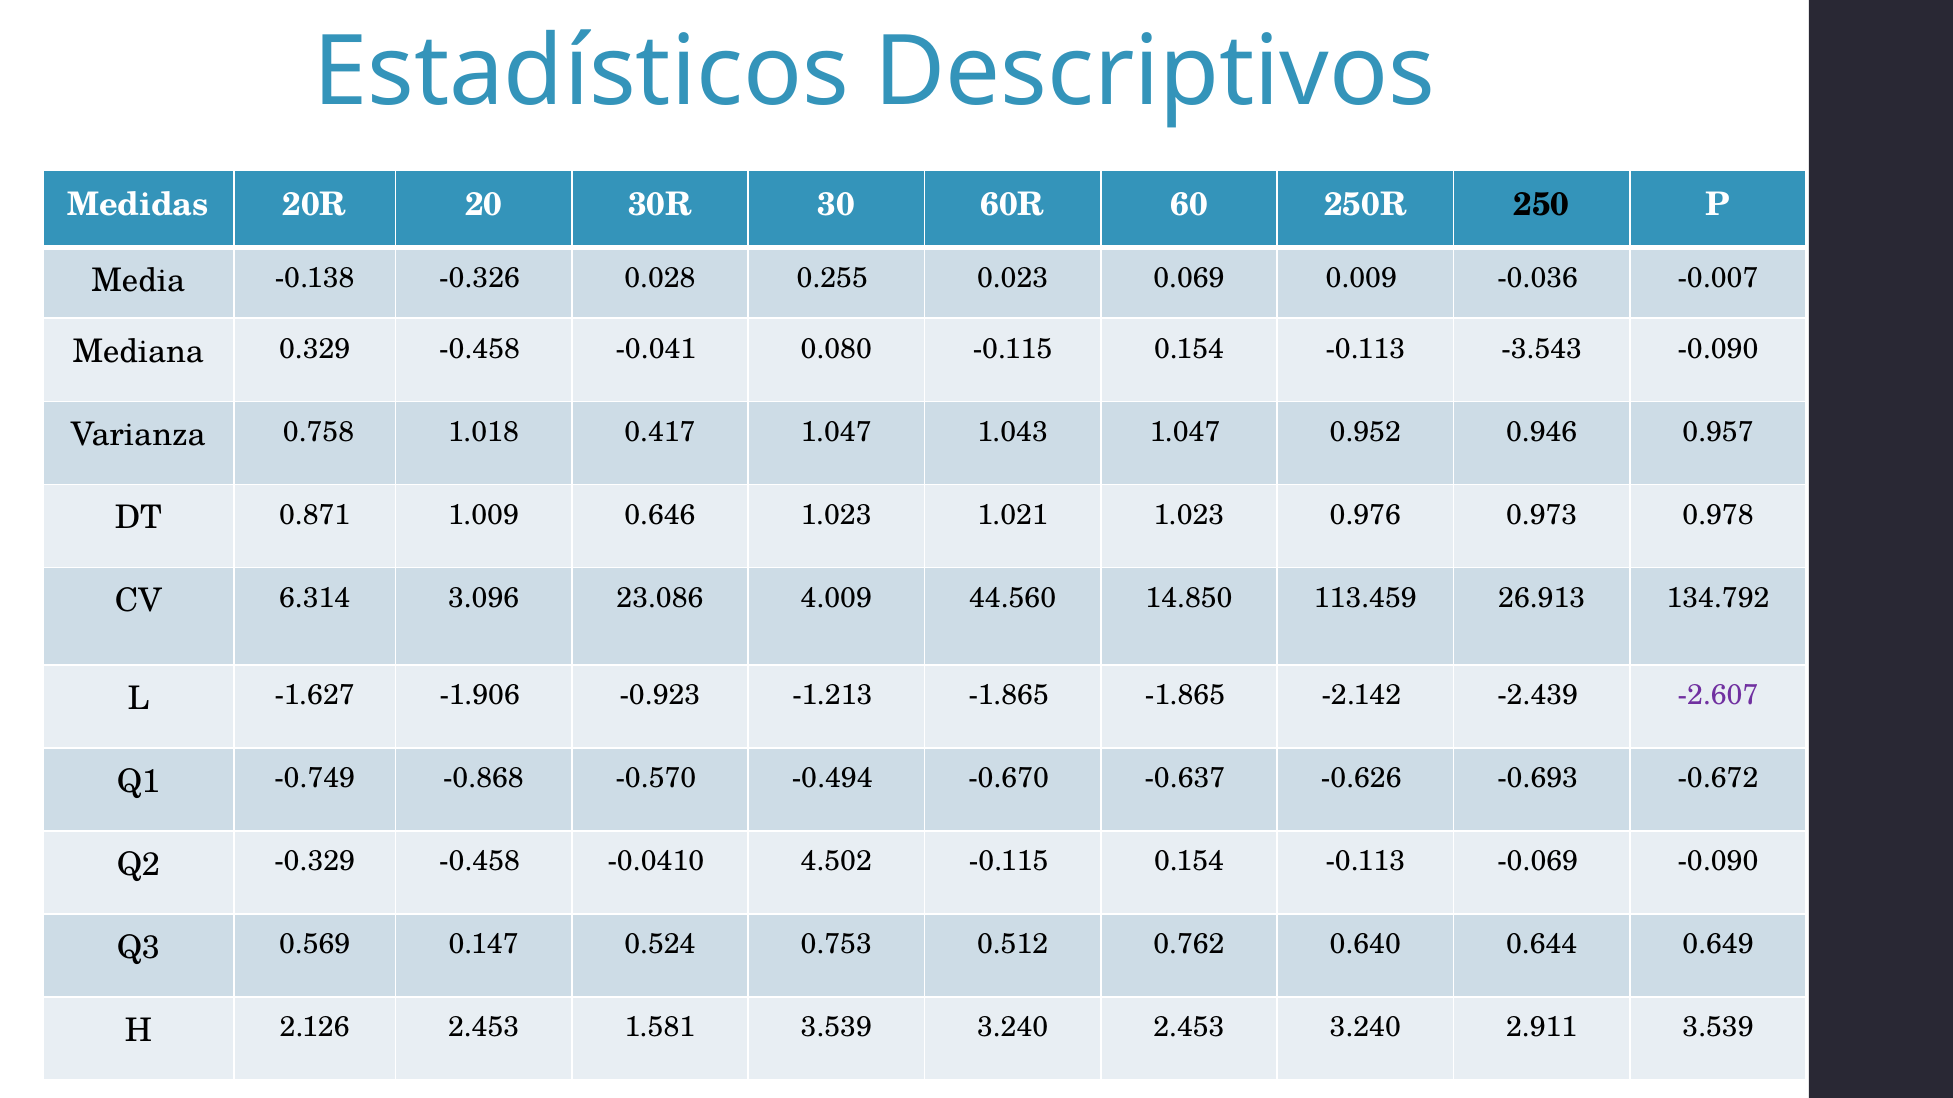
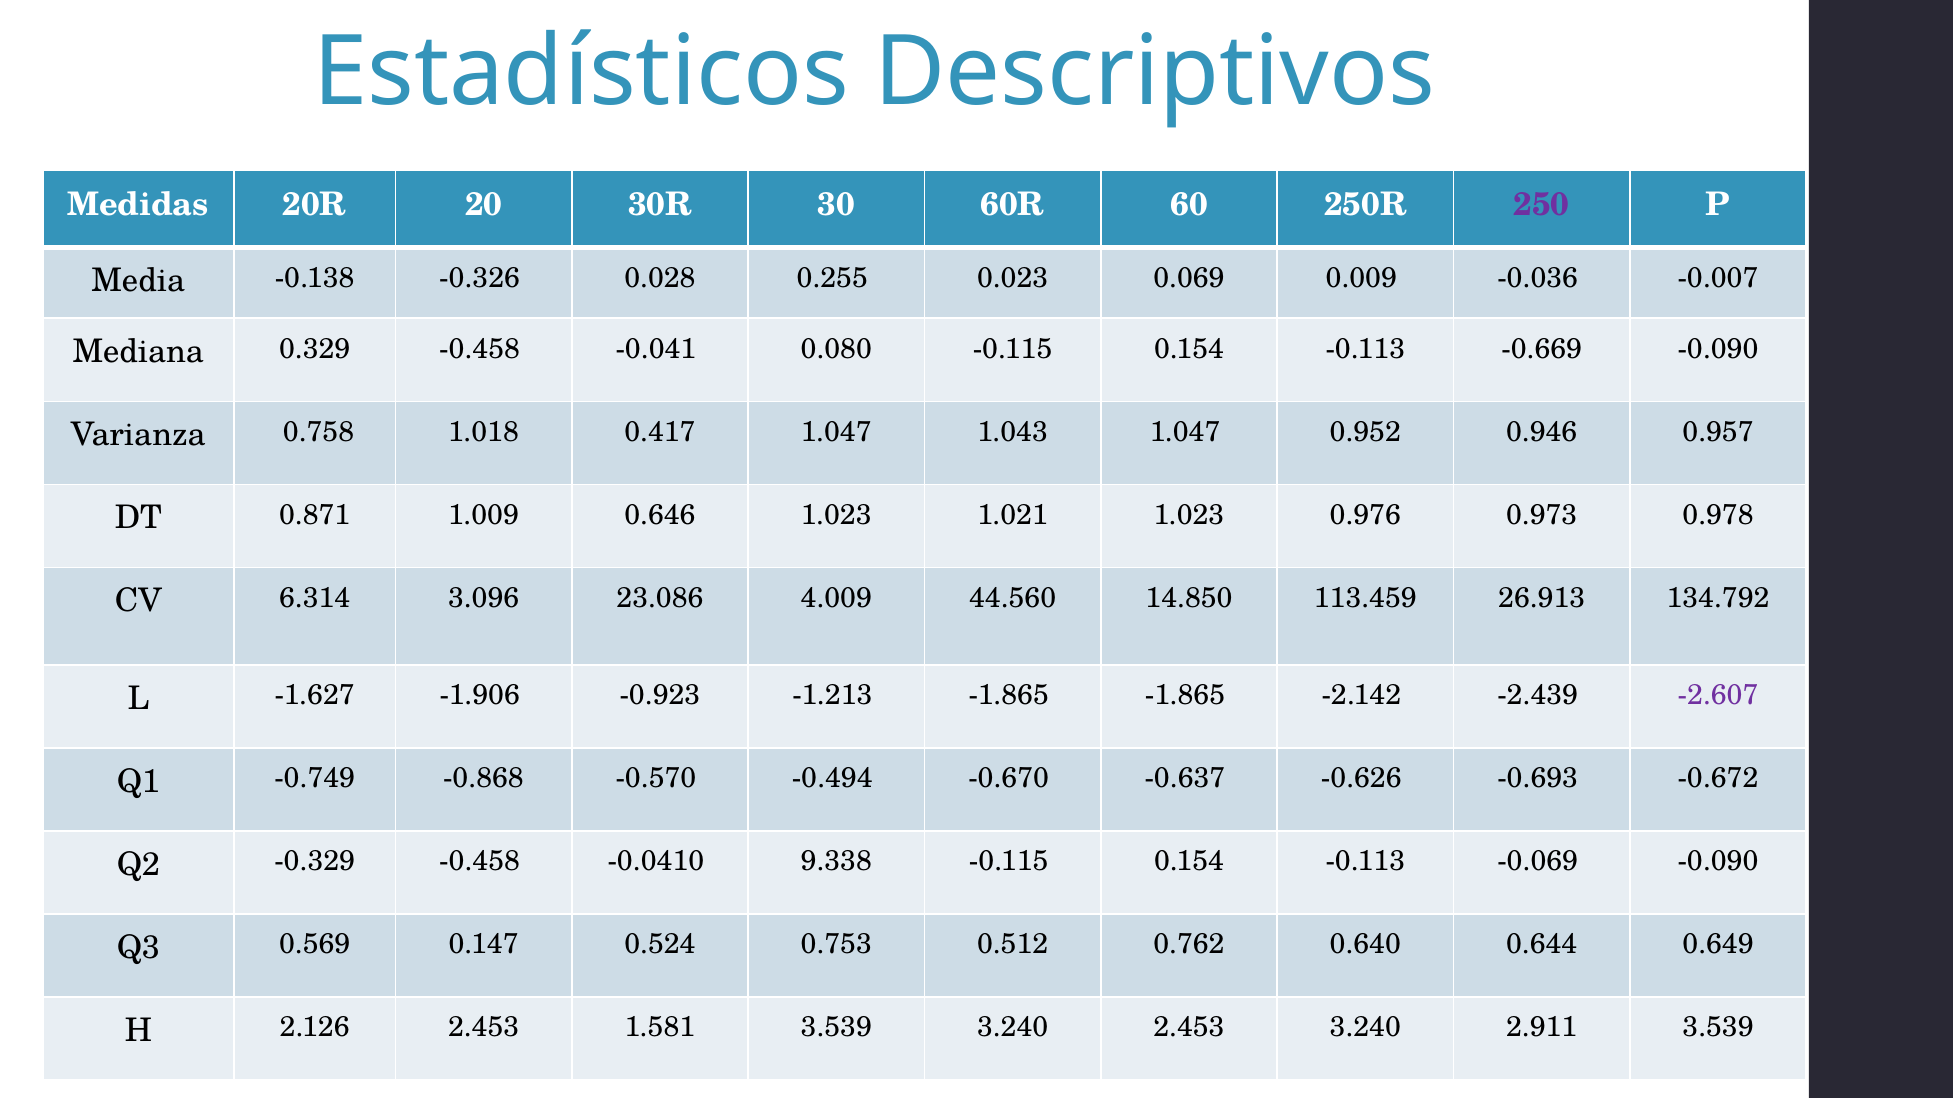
250 colour: black -> purple (1542, 205)
-3.543: -3.543 -> -0.669 (1542, 349)
4.502: 4.502 -> 9.338 (836, 862)
